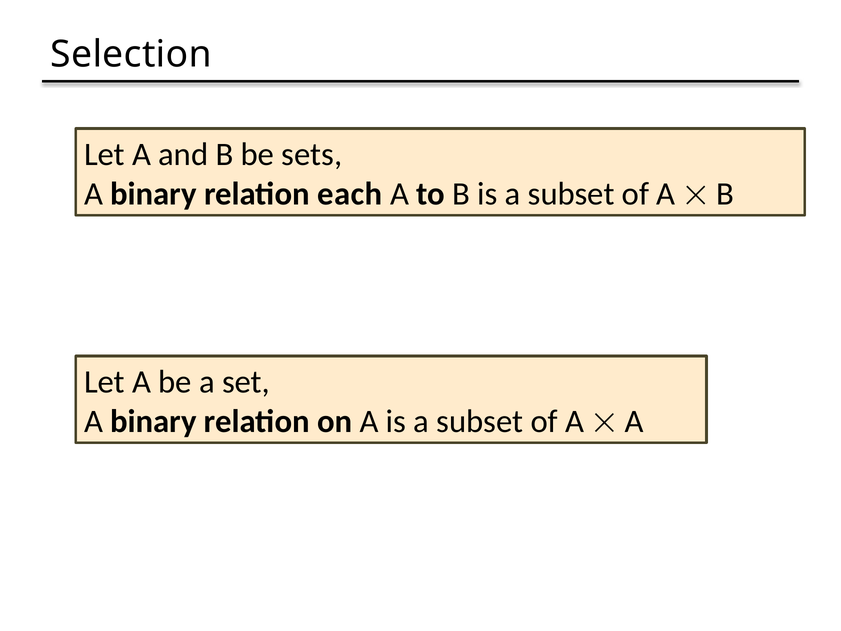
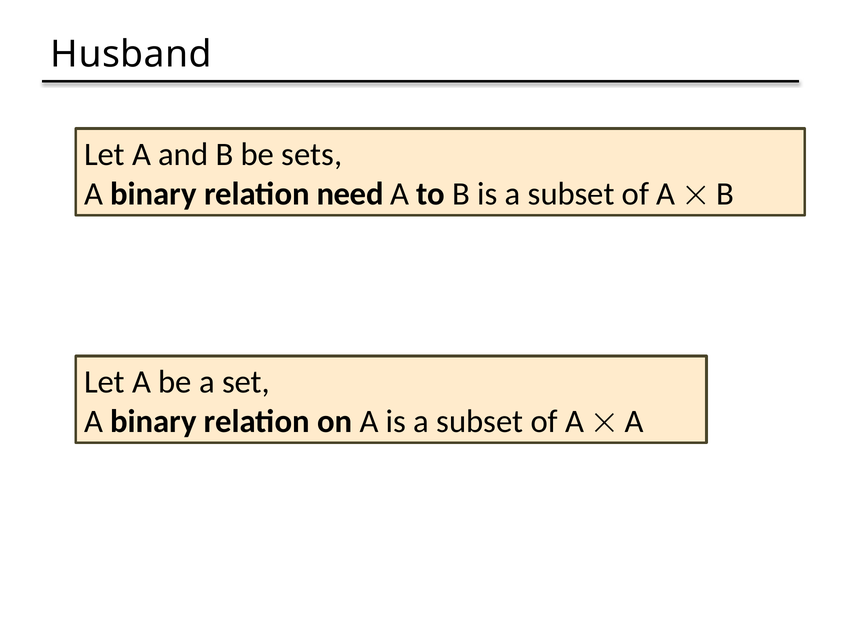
Selection: Selection -> Husband (131, 54)
each: each -> need (350, 194)
